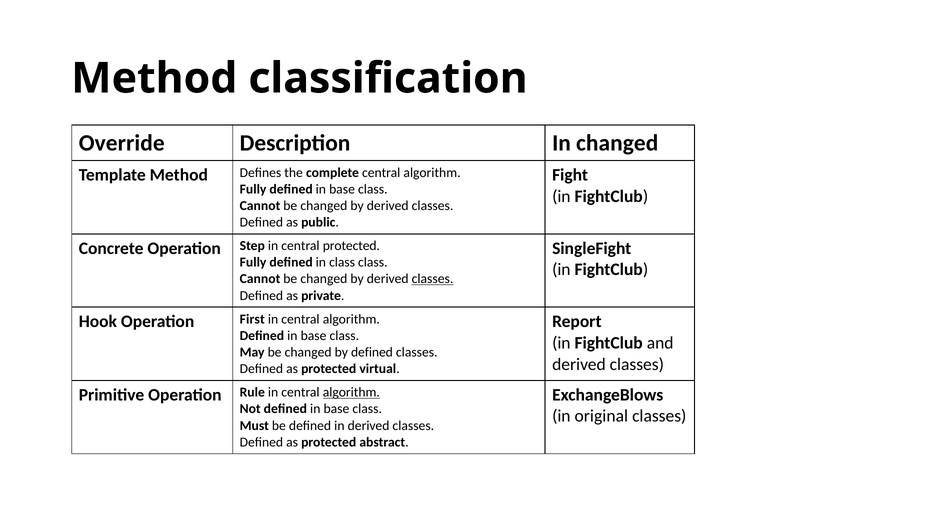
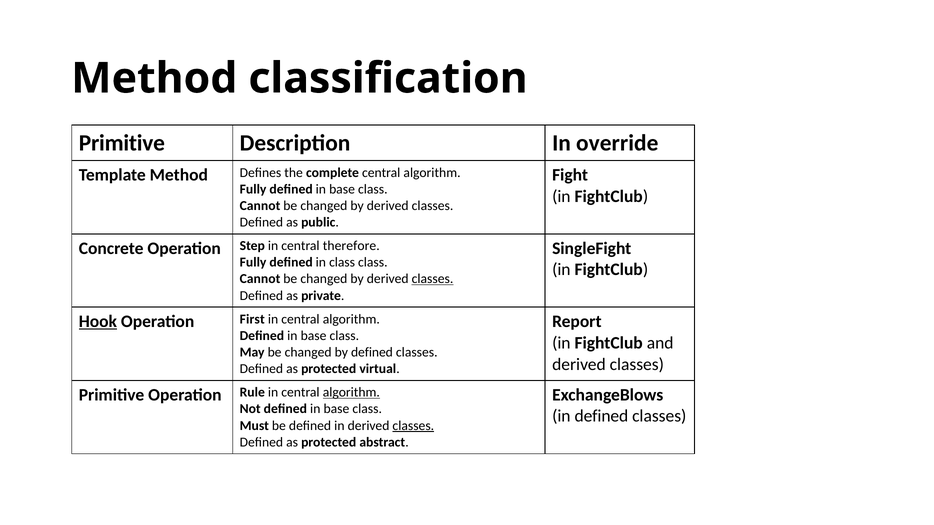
Override: Override -> Primitive (122, 143)
In changed: changed -> override (617, 143)
central protected: protected -> therefore (351, 246)
Hook underline: none -> present (98, 322)
in original: original -> defined (601, 416)
classes underline: none -> present (413, 426)
